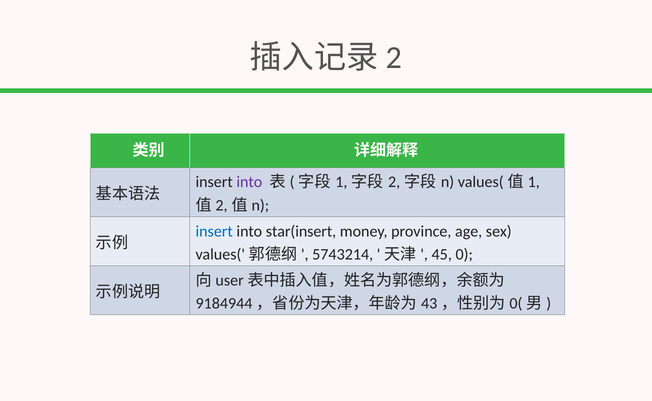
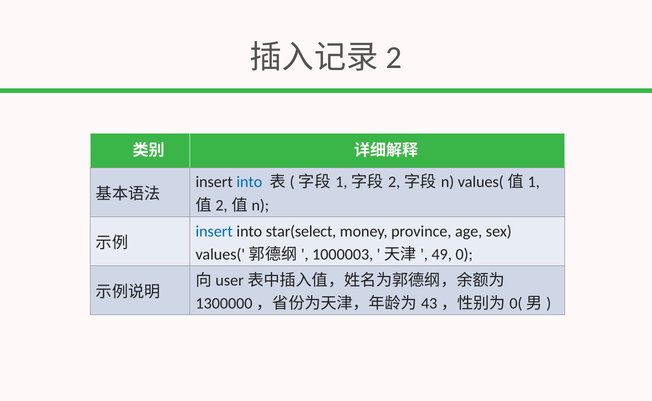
into colour: purple -> blue (249, 182)
star(insert: star(insert -> star(select (301, 232)
5743214: 5743214 -> 1000003 (343, 255)
45: 45 -> 49 (442, 255)
9184944: 9184944 -> 1300000 (224, 304)
